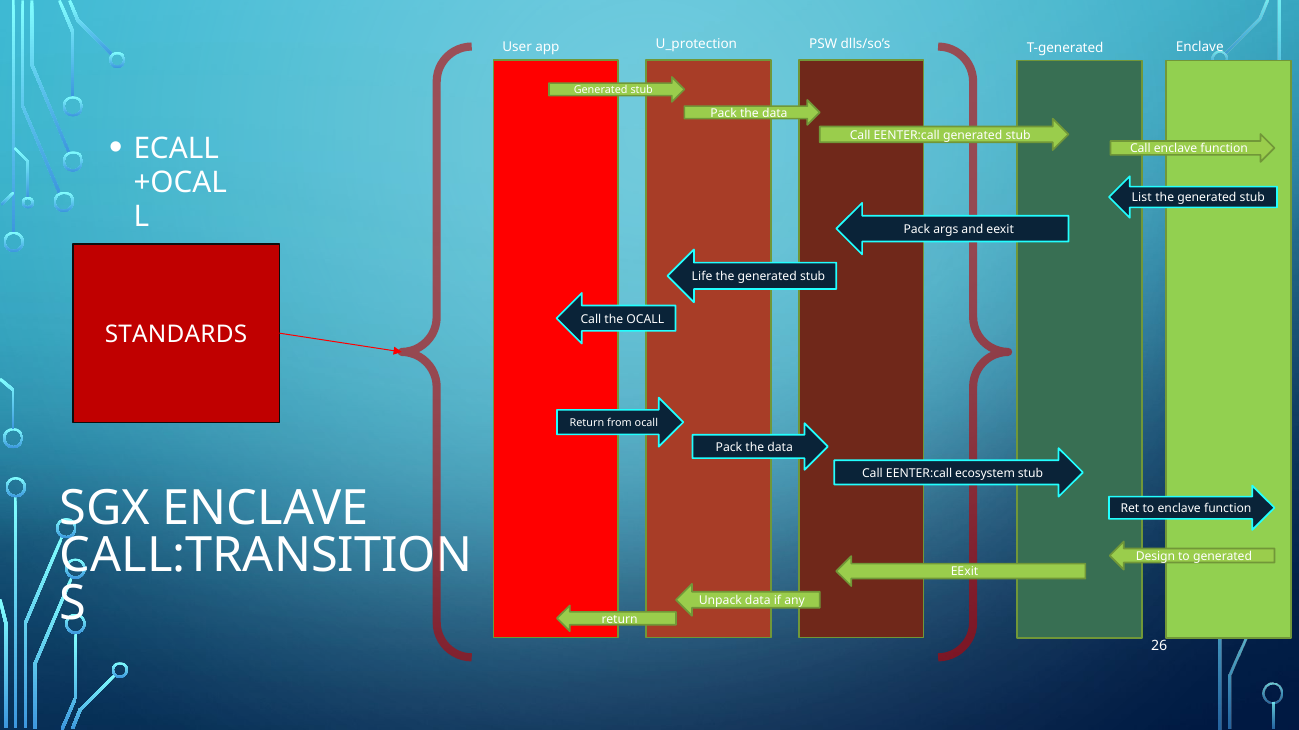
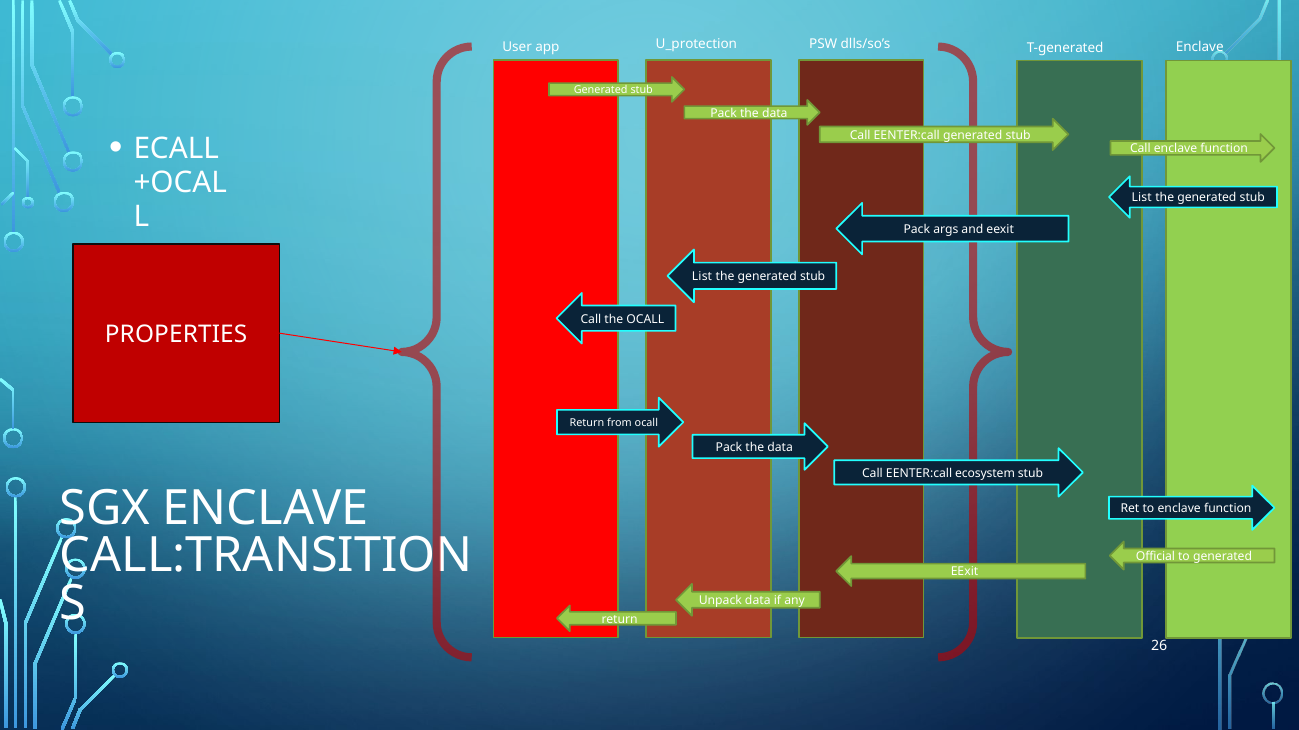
Life: Life -> List (702, 277)
STANDARDS: STANDARDS -> PROPERTIES (176, 335)
Design: Design -> Official (1156, 557)
